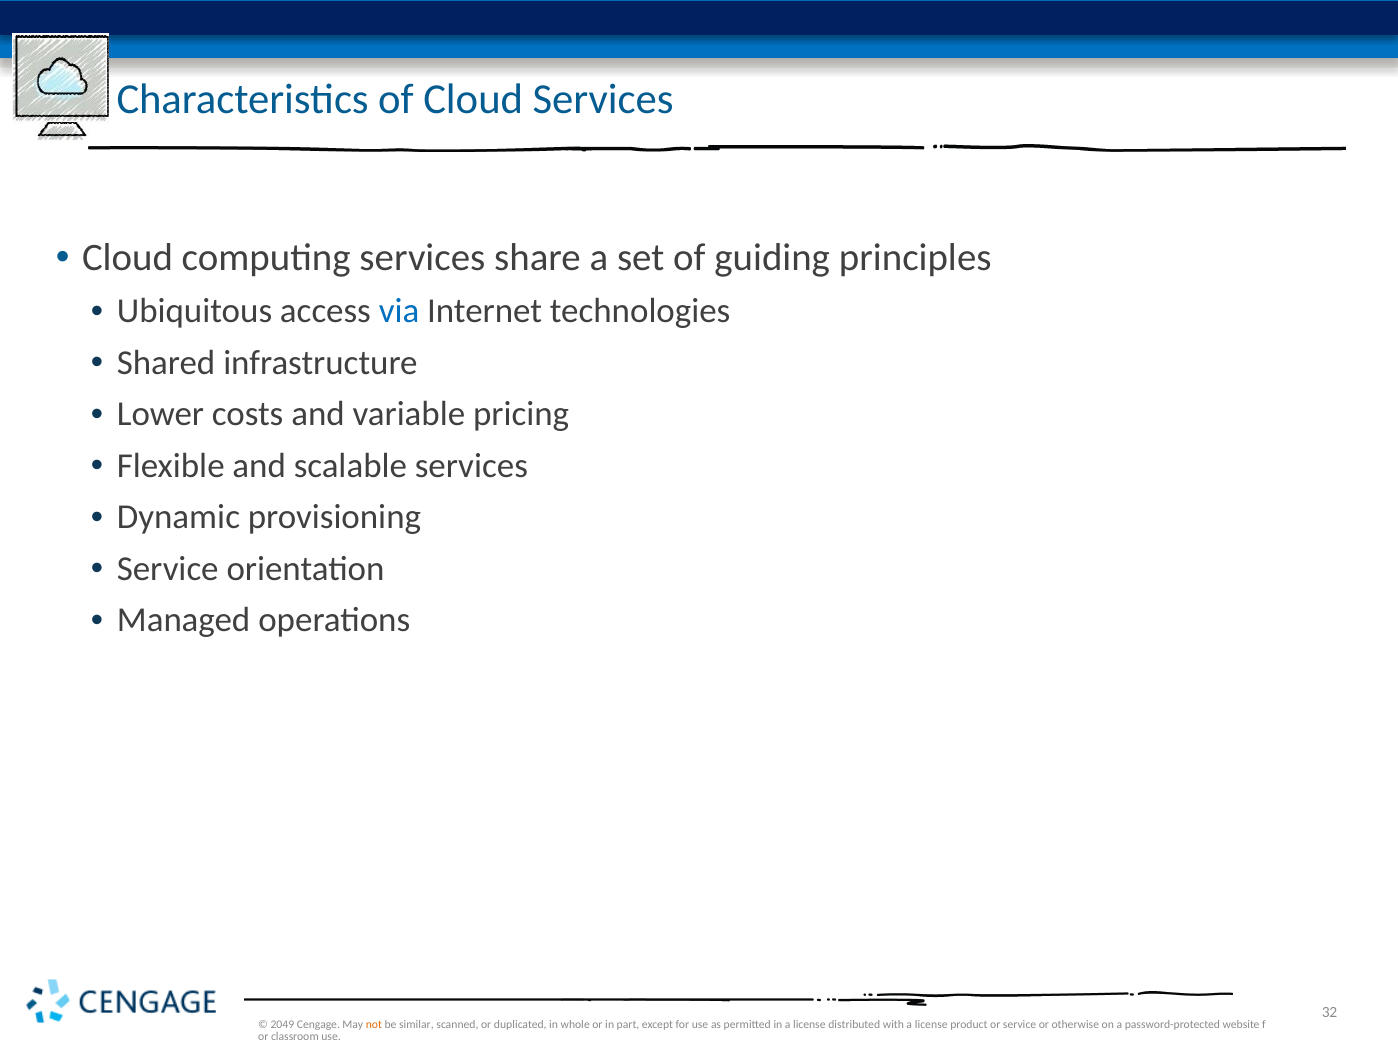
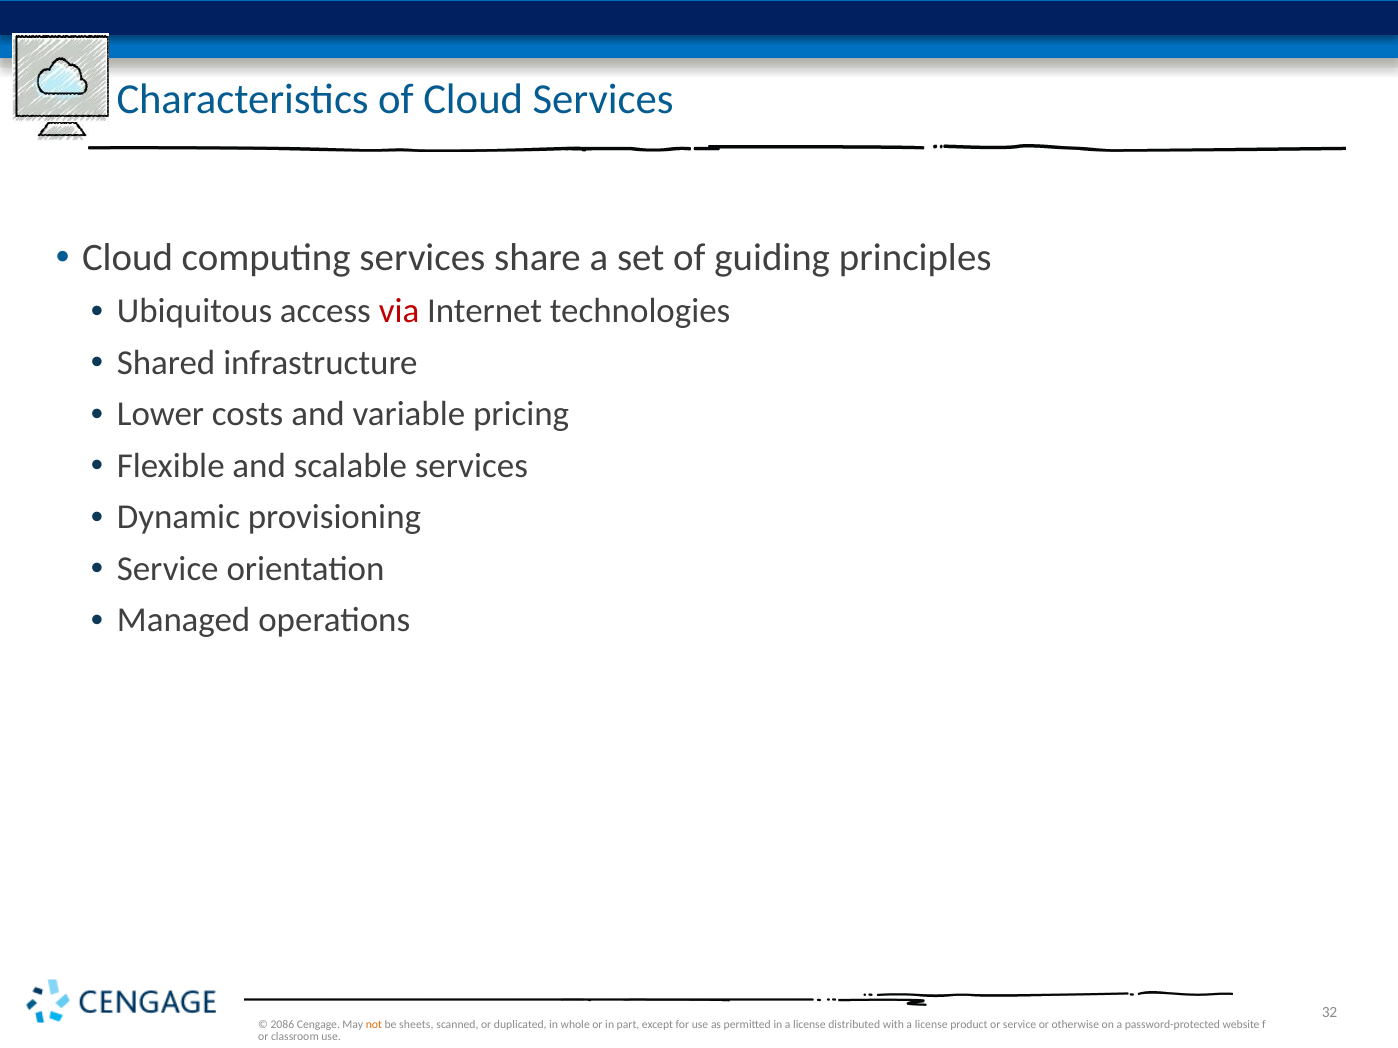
via colour: blue -> red (399, 312)
2049: 2049 -> 2086 (282, 1025)
similar: similar -> sheets (416, 1025)
